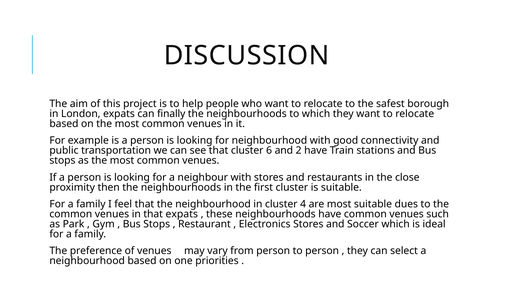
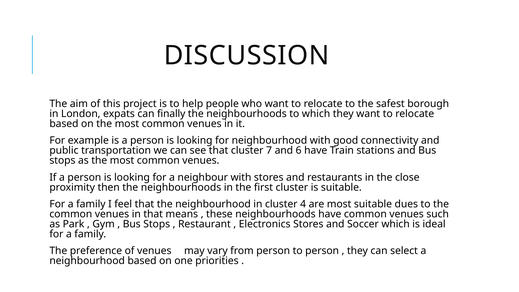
6: 6 -> 7 (269, 151)
2: 2 -> 6 (299, 151)
that expats: expats -> means (182, 214)
